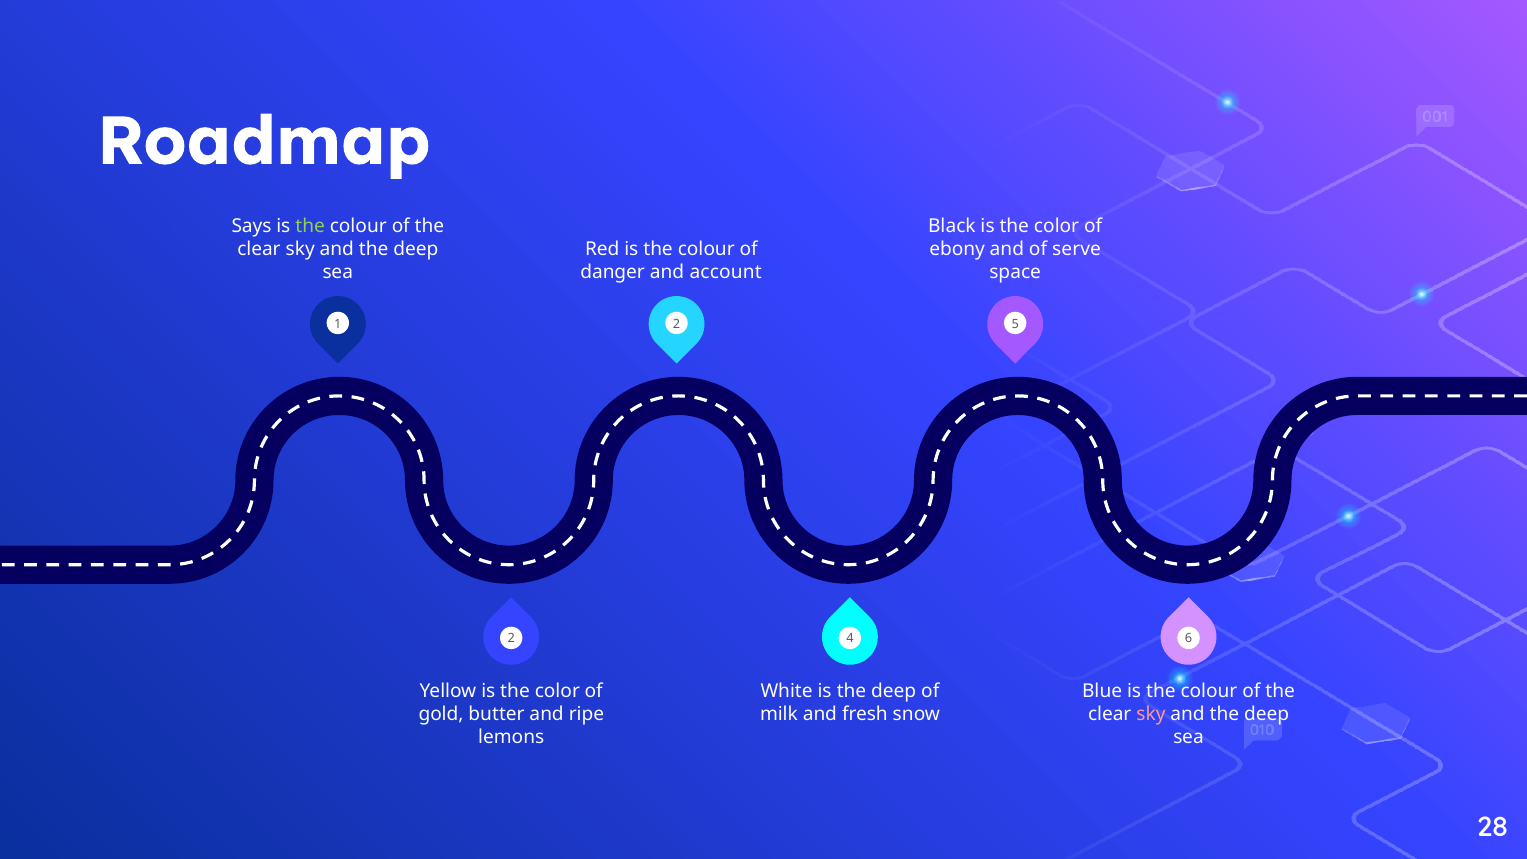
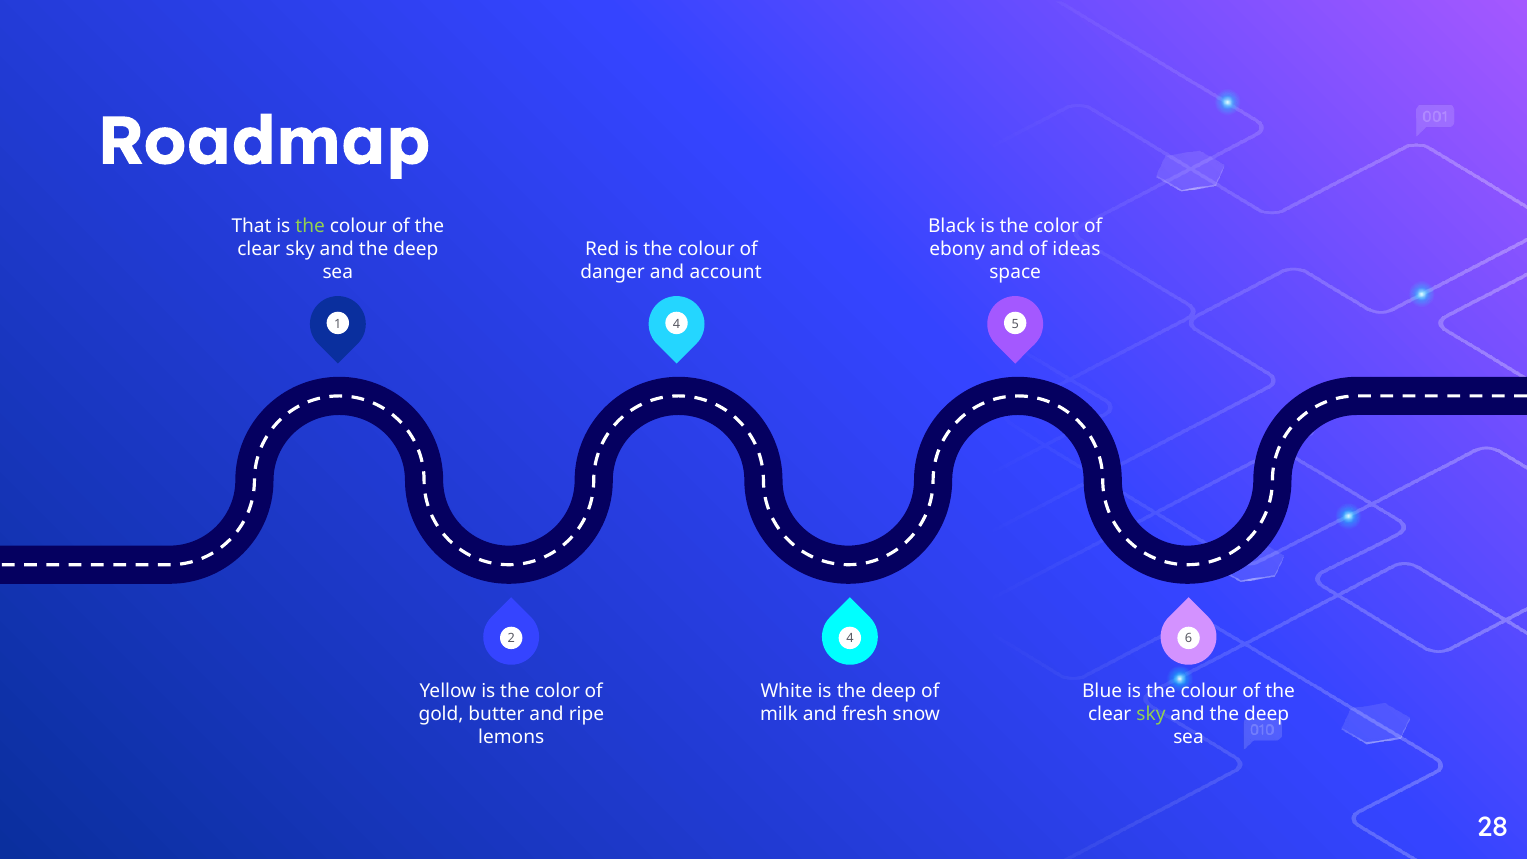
Says: Says -> That (251, 226)
serve: serve -> ideas (1076, 249)
1 2: 2 -> 4 (677, 324)
sky colour: pink -> light green (1151, 714)
